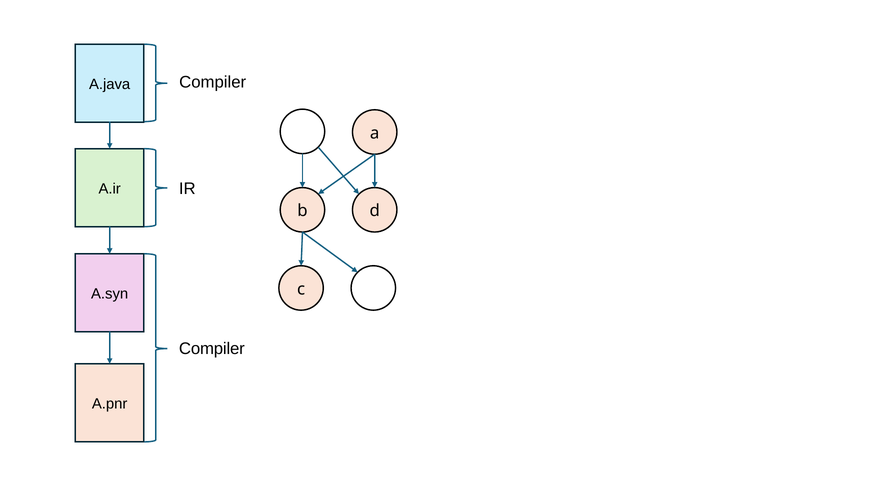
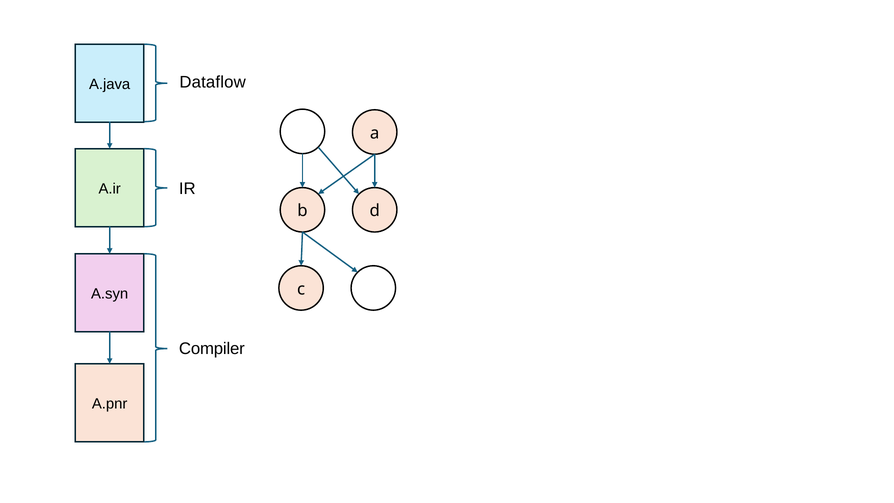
Compiler: Compiler -> Dataflow (213, 82)
